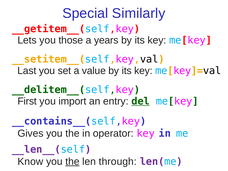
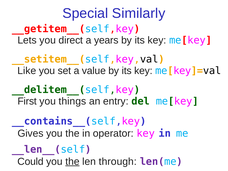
those: those -> direct (71, 40)
Last: Last -> Like (27, 71)
import: import -> things (72, 101)
del underline: present -> none (141, 101)
Know: Know -> Could (31, 162)
